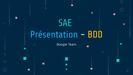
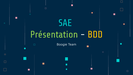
Présentation colour: light blue -> light green (54, 34)
